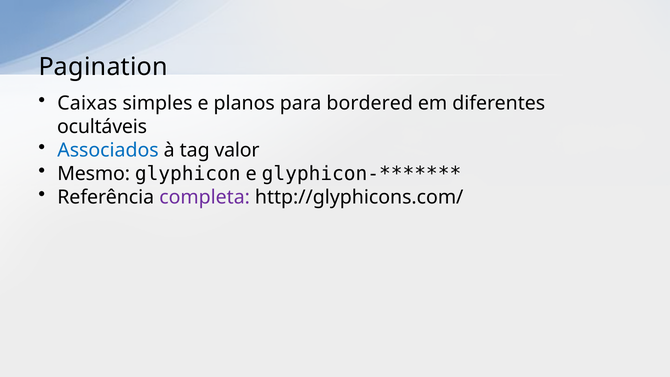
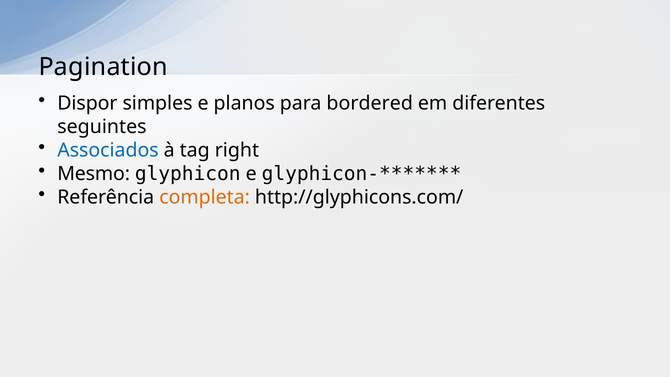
Caixas: Caixas -> Dispor (87, 104)
ocultáveis: ocultáveis -> seguintes (102, 127)
valor: valor -> right (237, 150)
completa colour: purple -> orange (205, 197)
